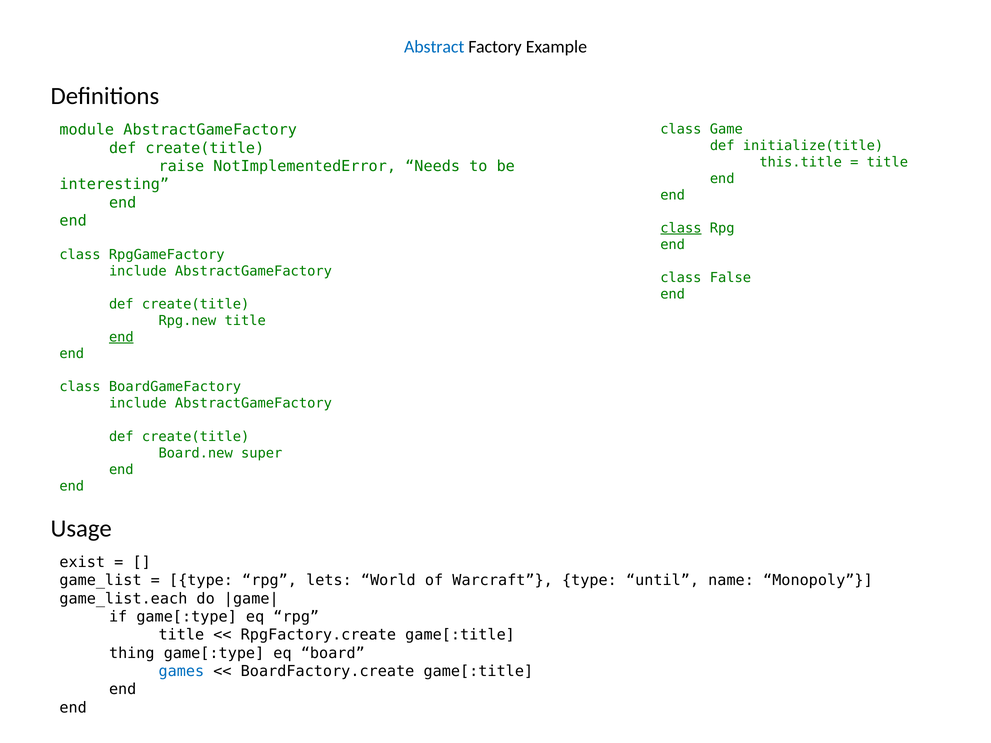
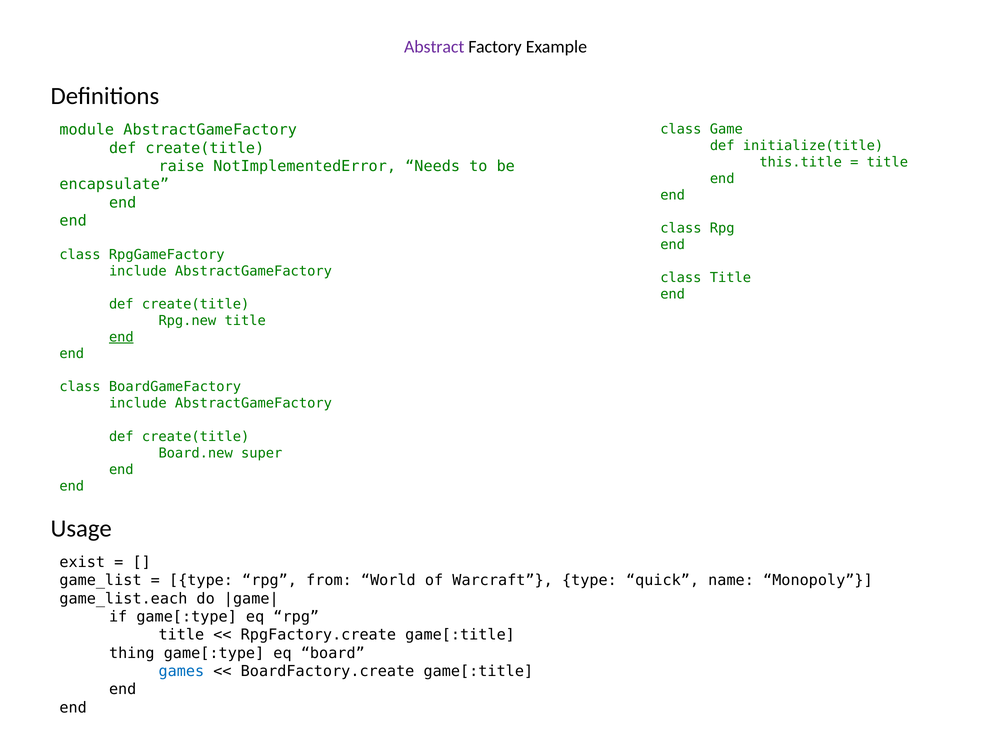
Abstract colour: blue -> purple (434, 47)
interesting: interesting -> encapsulate (114, 184)
class underline: present -> none (681, 228)
class False: False -> Title (730, 278)
lets: lets -> from (329, 581)
until: until -> quick (663, 581)
